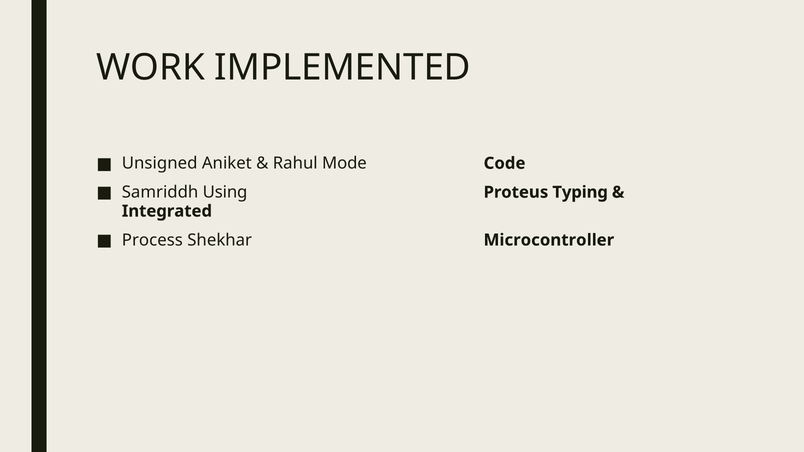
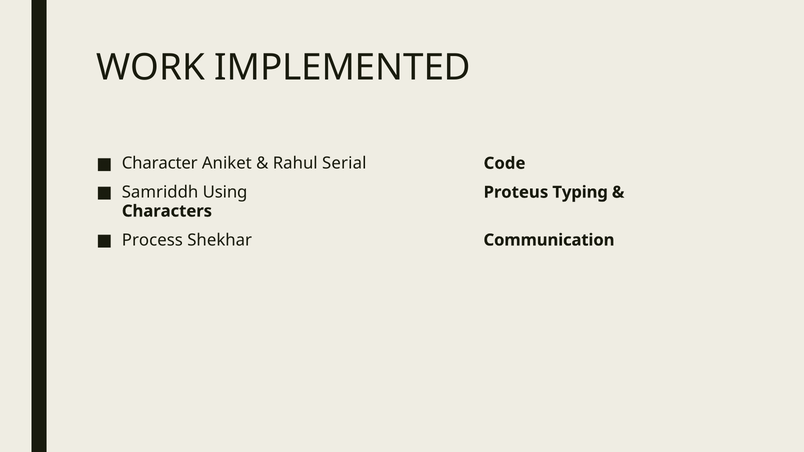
Unsigned: Unsigned -> Character (160, 163)
Mode: Mode -> Serial (344, 163)
Integrated: Integrated -> Characters (167, 211)
Microcontroller: Microcontroller -> Communication (549, 240)
